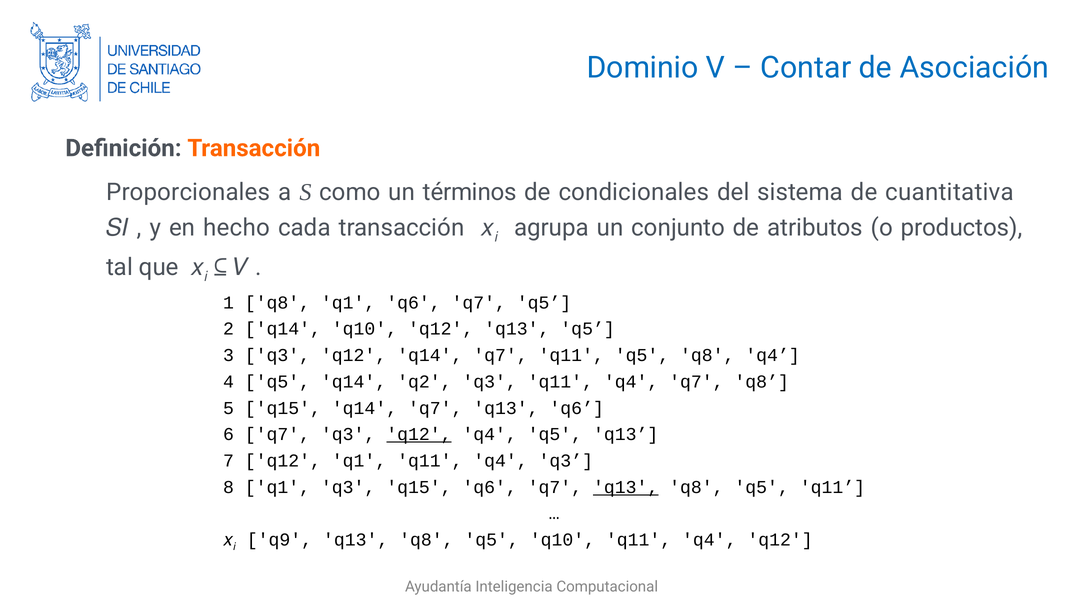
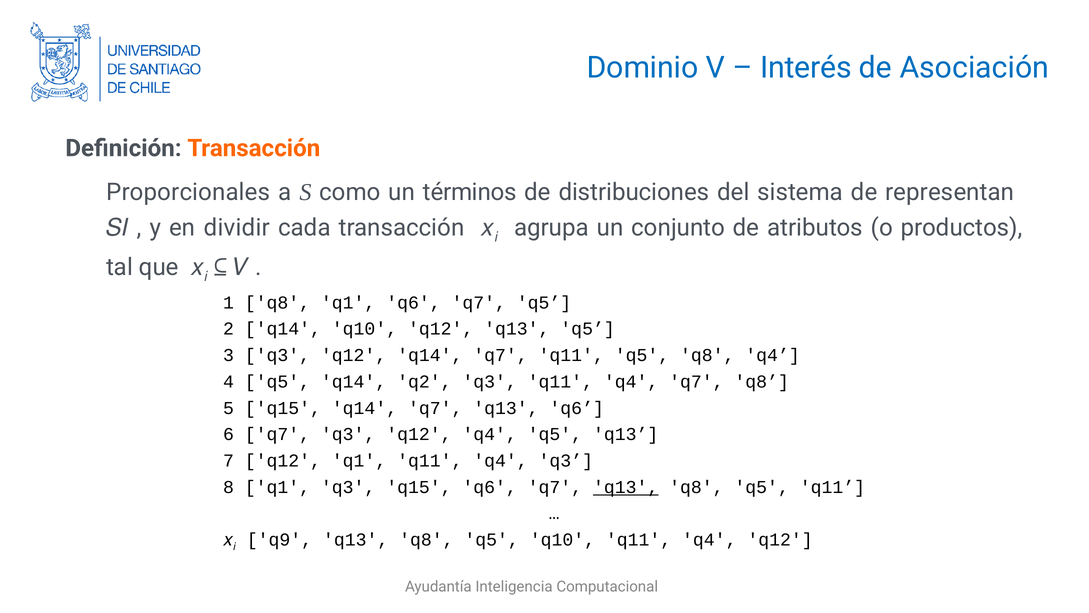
Contar: Contar -> Interés (806, 68)
condicionales: condicionales -> distribuciones (634, 192)
cuantitativa: cuantitativa -> representan (950, 192)
hecho: hecho -> dividir (237, 227)
q12 underline: present -> none (419, 434)
